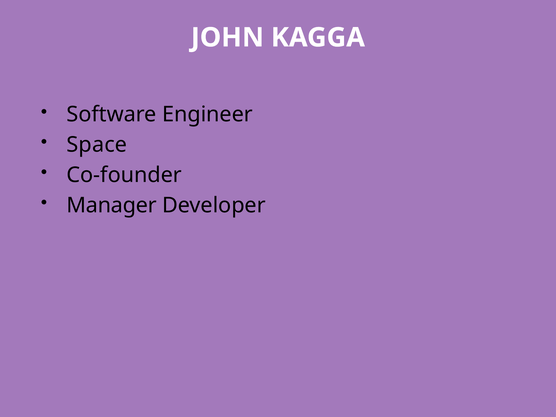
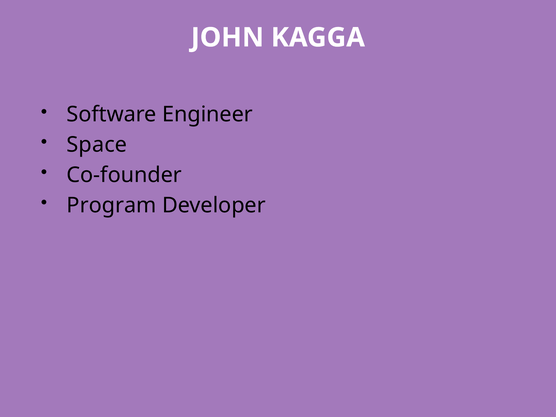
Manager: Manager -> Program (112, 205)
